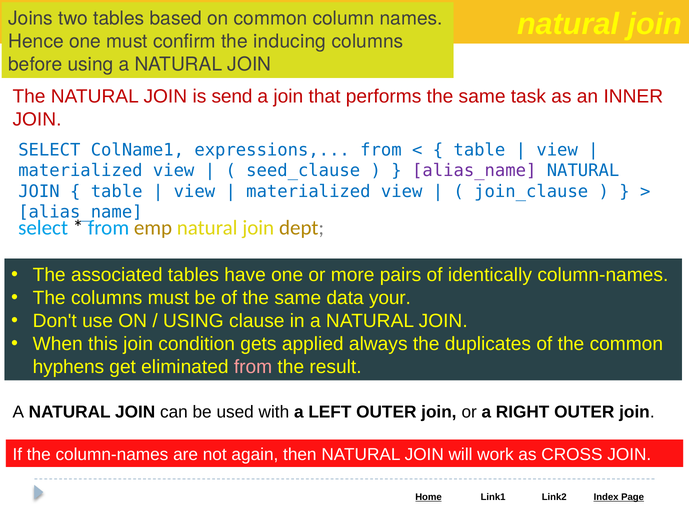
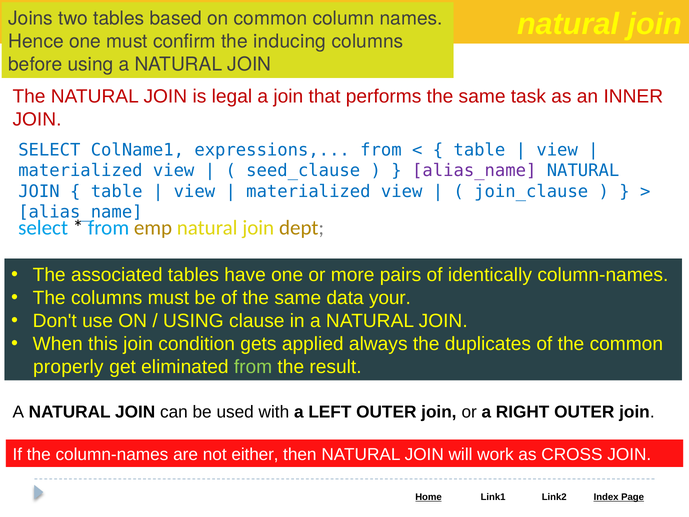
send: send -> legal (232, 97)
hyphens: hyphens -> properly (68, 367)
from colour: pink -> light green (253, 367)
again: again -> either (255, 454)
